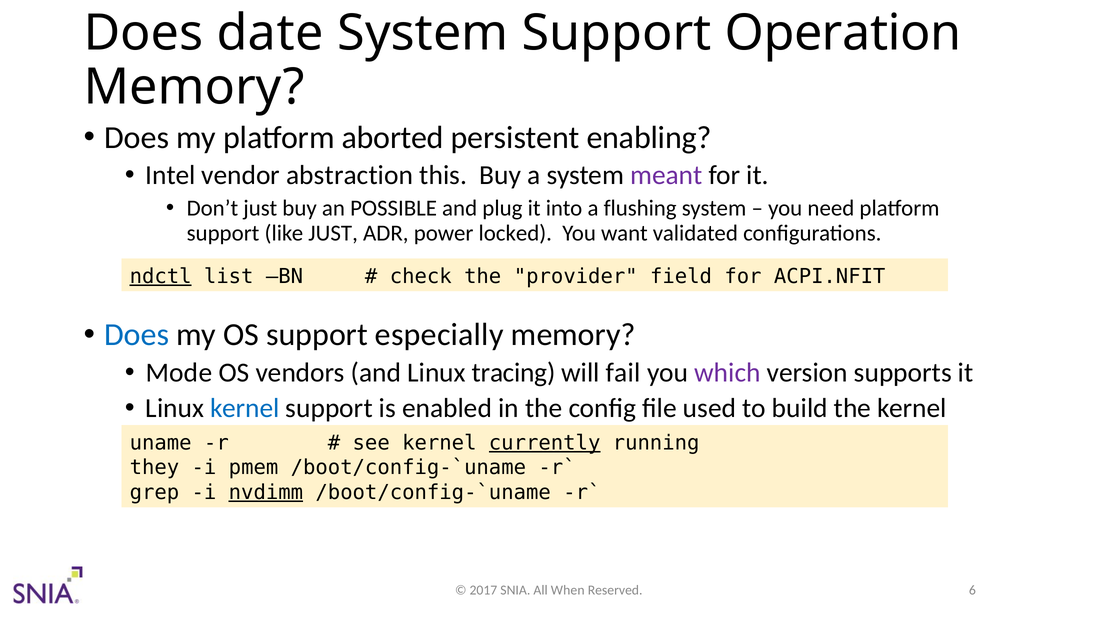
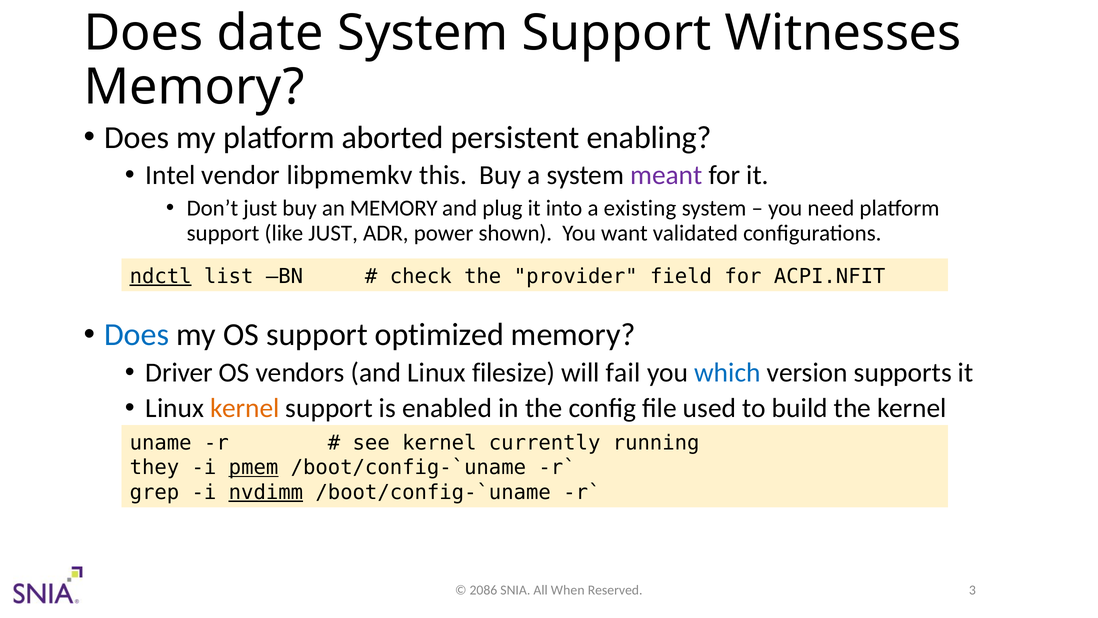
Operation: Operation -> Witnesses (843, 33)
abstraction: abstraction -> libpmemkv (350, 175)
an POSSIBLE: POSSIBLE -> MEMORY (394, 208)
flushing: flushing -> existing (640, 208)
locked: locked -> shown (515, 233)
especially: especially -> optimized (439, 335)
Mode: Mode -> Driver (179, 373)
tracing: tracing -> filesize (514, 373)
which colour: purple -> blue (728, 373)
kernel colour: blue -> orange (245, 408)
currently underline: present -> none (545, 443)
pmem underline: none -> present (254, 467)
2017: 2017 -> 2086 (483, 590)
6: 6 -> 3 (972, 590)
